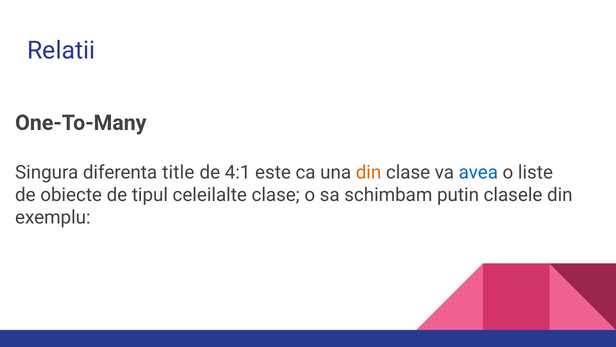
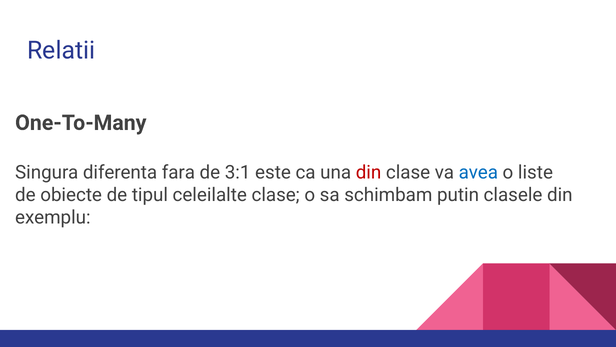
title: title -> fara (178, 172)
4:1: 4:1 -> 3:1 (238, 172)
din colour: orange -> red (369, 172)
